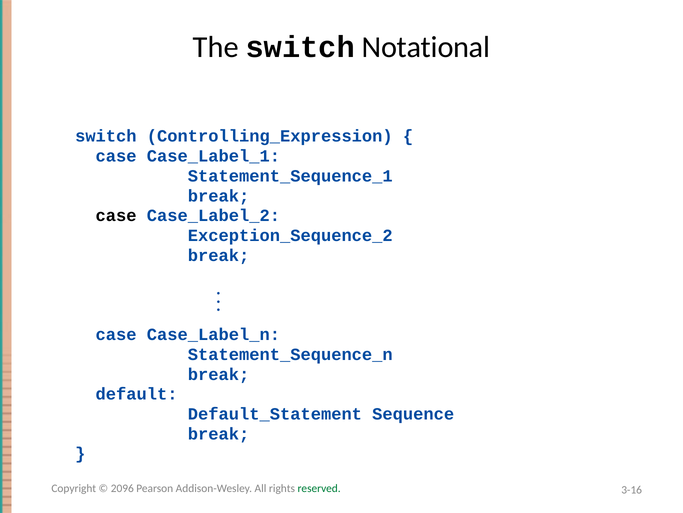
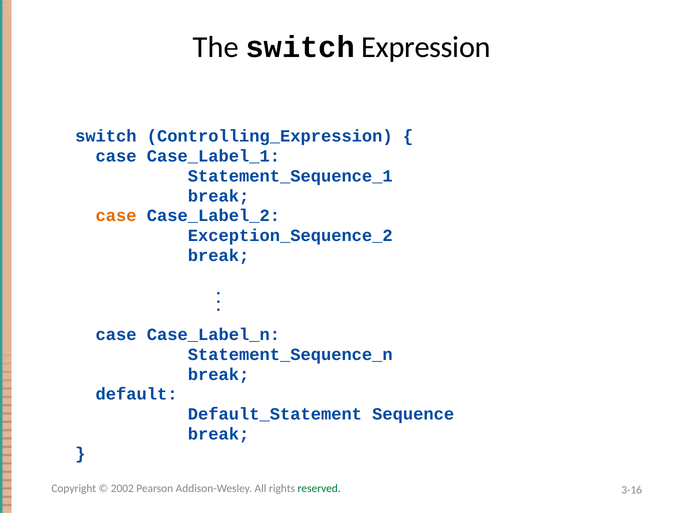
Notational: Notational -> Expression (426, 47)
case colour: black -> orange (116, 215)
2096: 2096 -> 2002 (122, 488)
